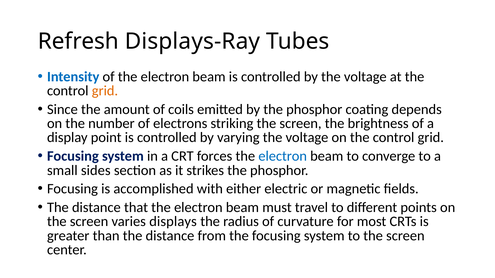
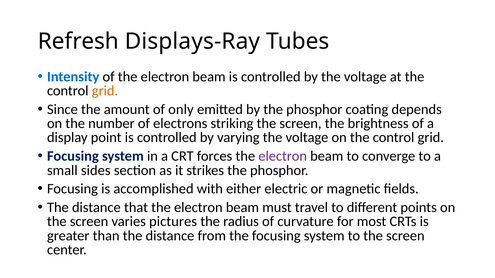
coils: coils -> only (181, 110)
electron colour: blue -> purple (283, 156)
displays: displays -> pictures (173, 222)
